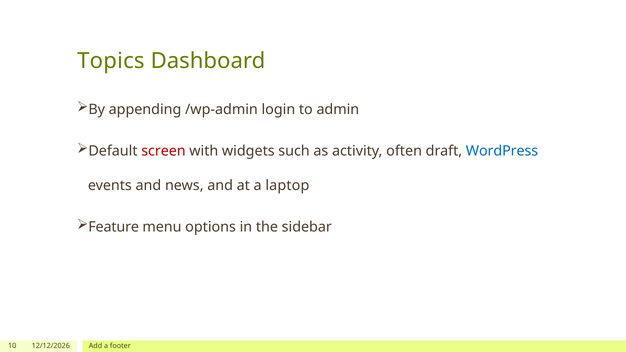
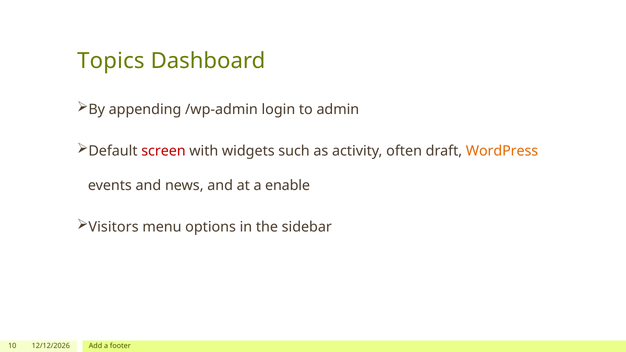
WordPress colour: blue -> orange (502, 151)
laptop: laptop -> enable (288, 186)
Feature: Feature -> Visitors (114, 227)
